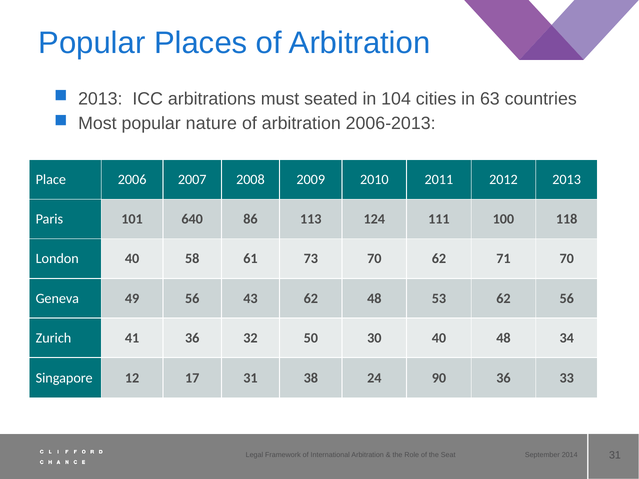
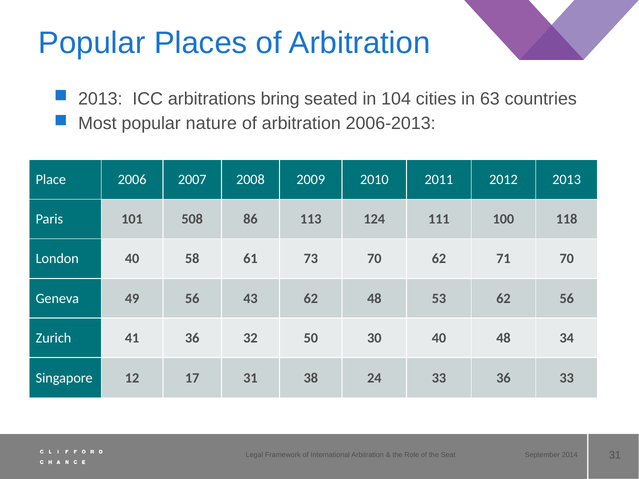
must: must -> bring (280, 99)
640: 640 -> 508 (192, 219)
24 90: 90 -> 33 (439, 378)
